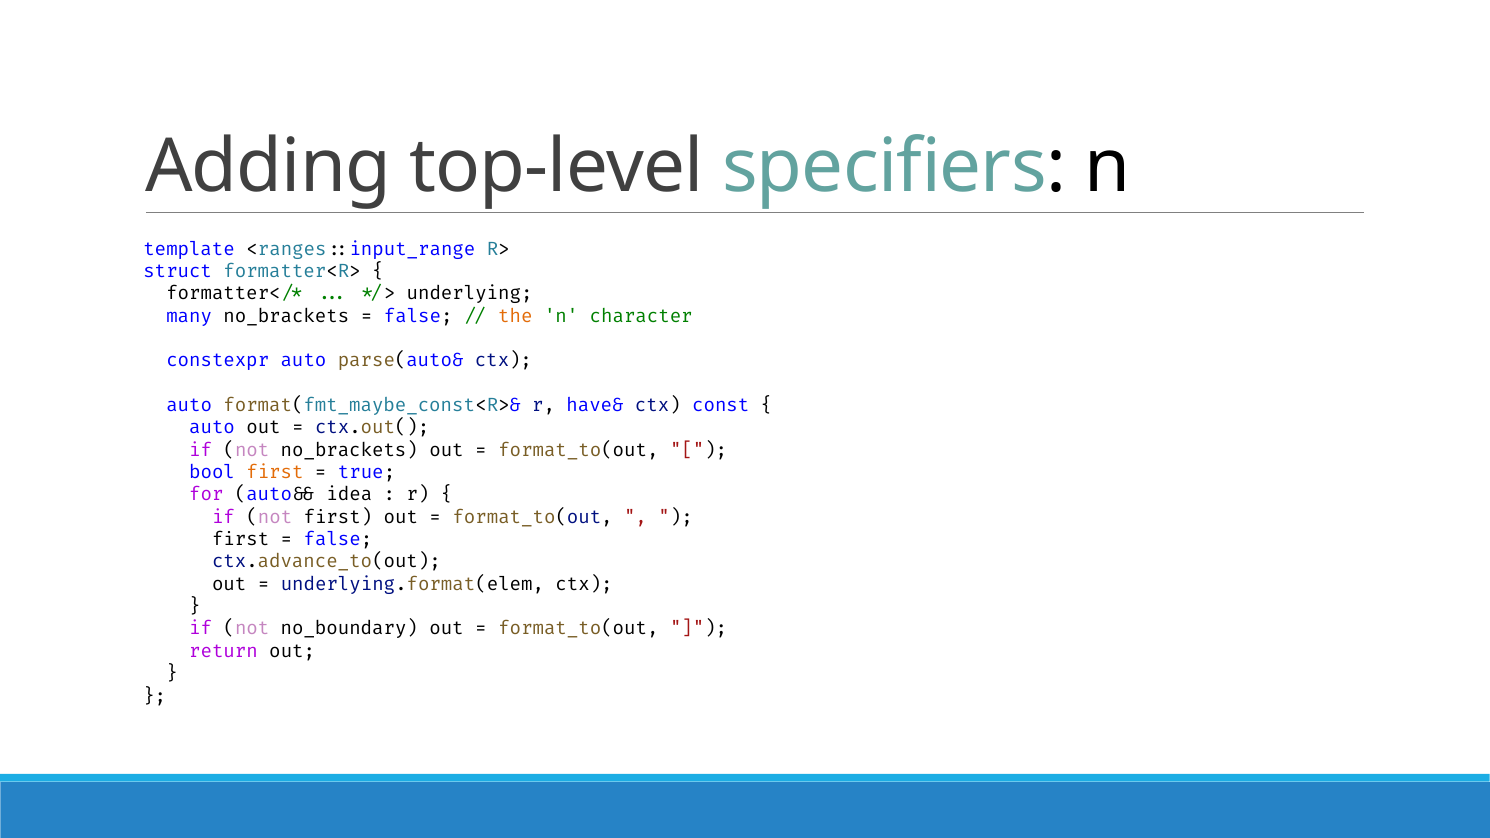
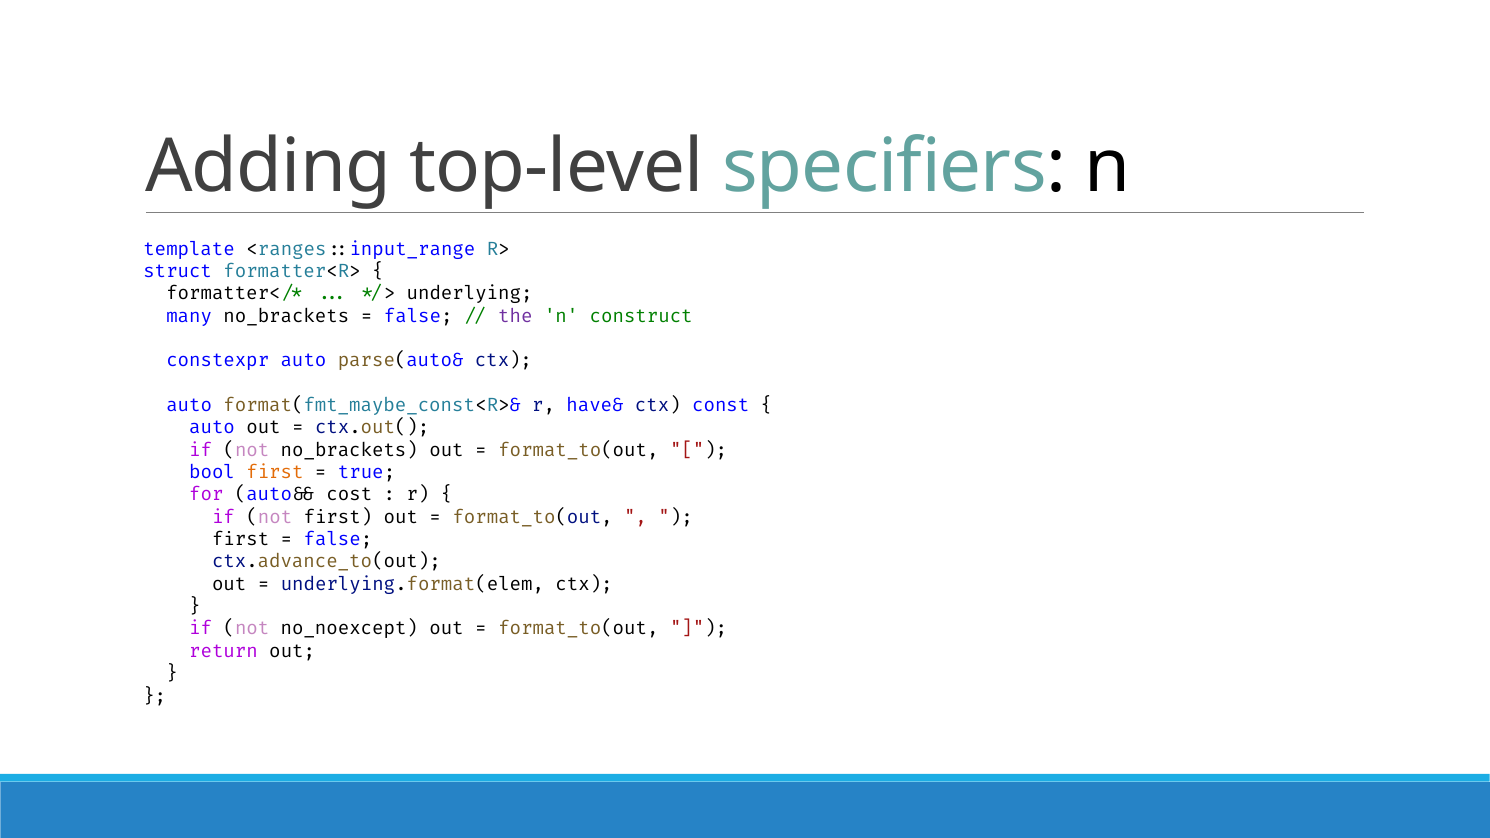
the colour: orange -> purple (515, 316)
character: character -> construct (641, 316)
idea: idea -> cost (349, 495)
no_boundary: no_boundary -> no_noexcept (349, 629)
